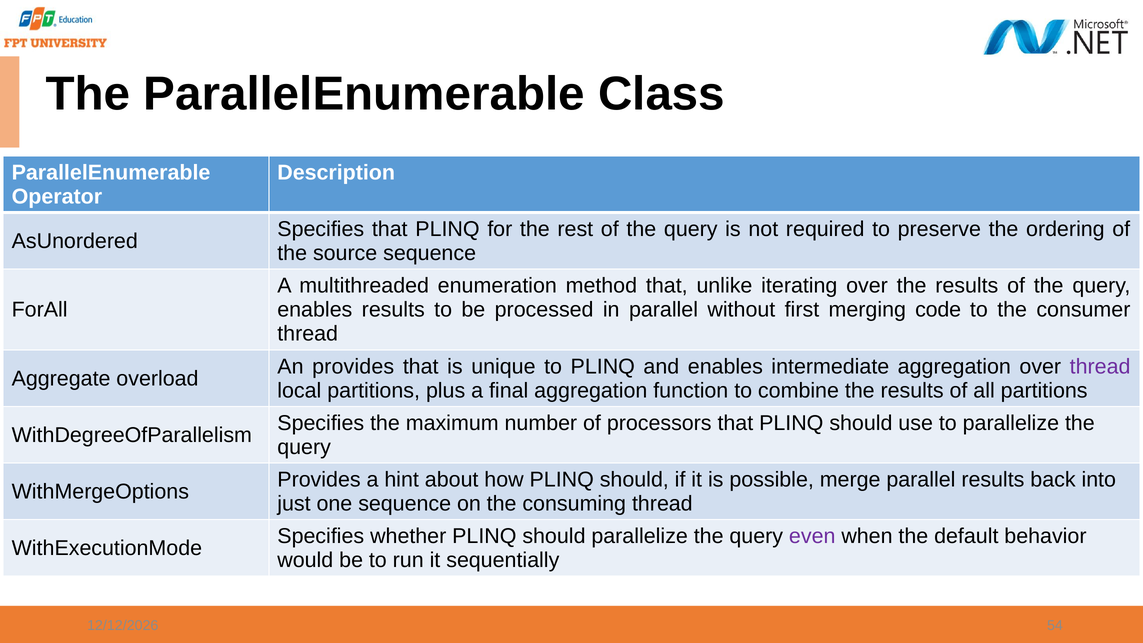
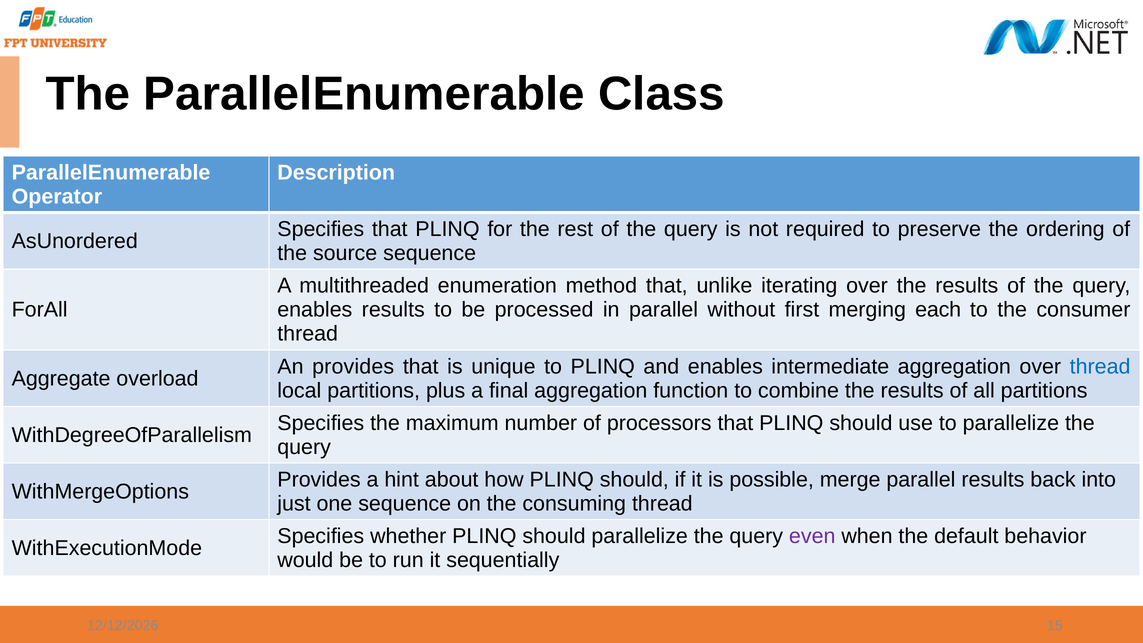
code: code -> each (938, 310)
thread colour: purple -> blue (1100, 366)
54: 54 -> 15 (1055, 626)
